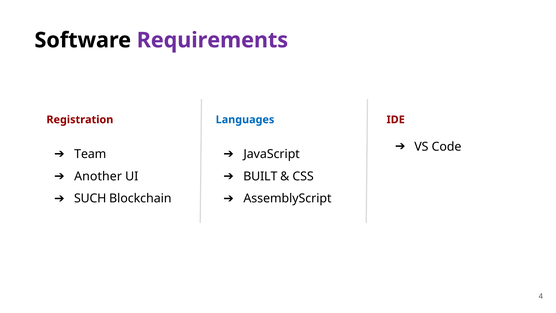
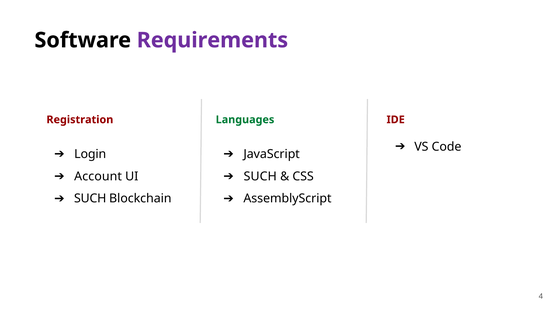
Languages colour: blue -> green (245, 120)
Team: Team -> Login (90, 154)
Another: Another -> Account (98, 176)
BUILT: BUILT -> SUCH (260, 176)
